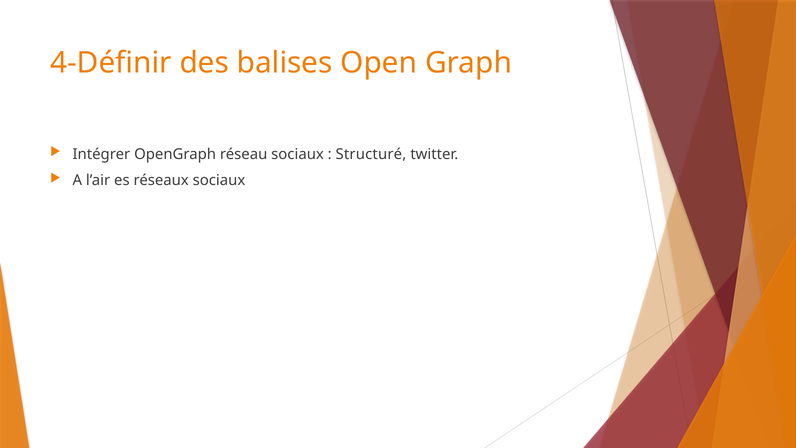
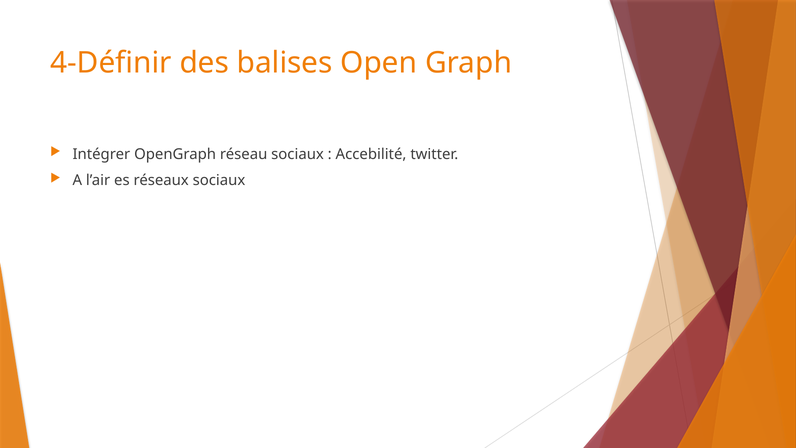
Structuré: Structuré -> Accebilité (371, 154)
